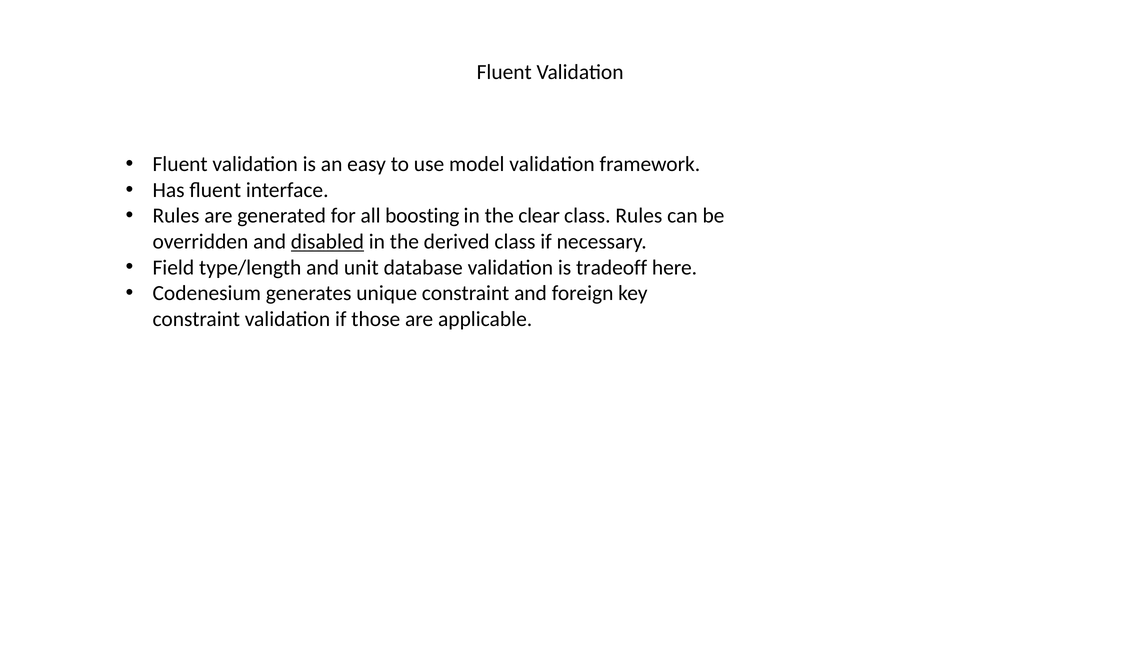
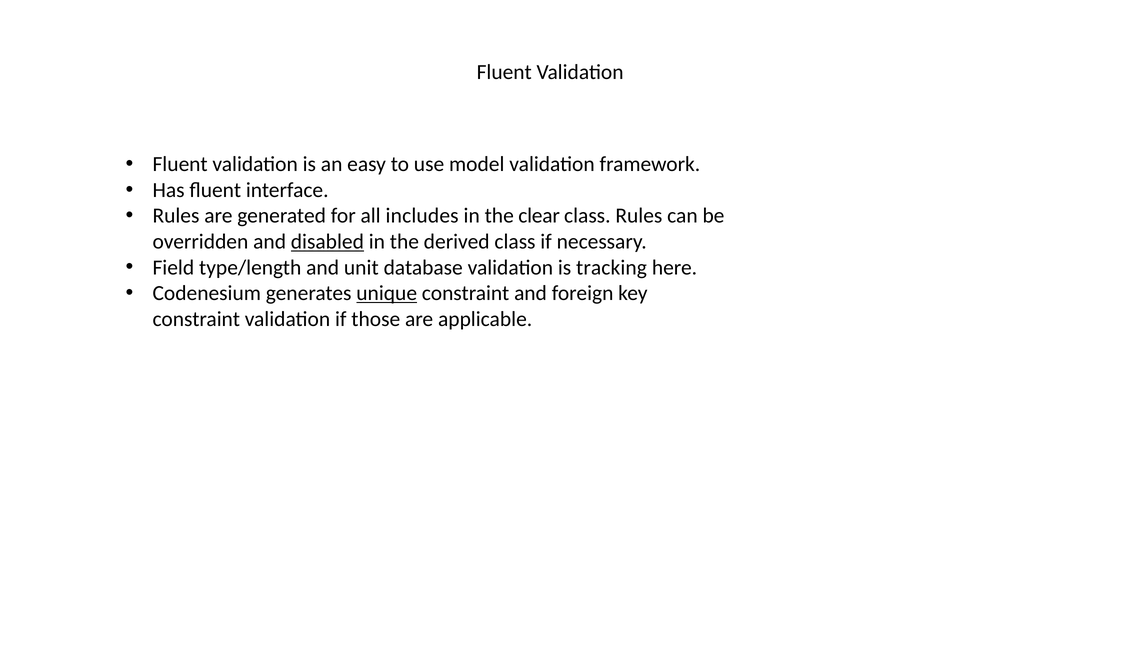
boosting: boosting -> includes (422, 216)
tradeoff: tradeoff -> tracking (612, 267)
unique underline: none -> present (387, 293)
